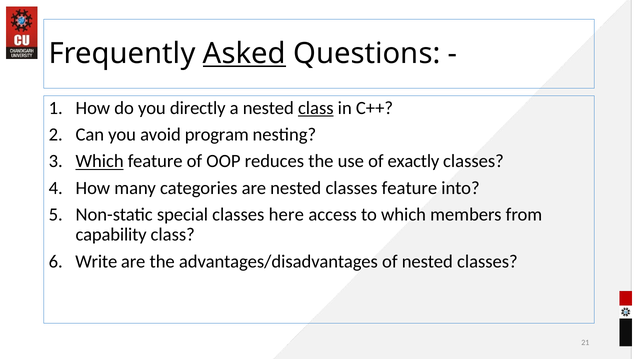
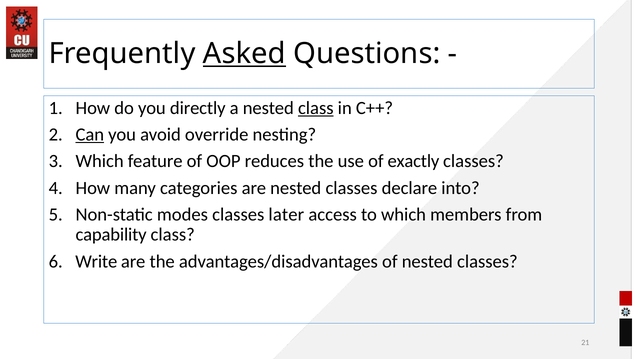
Can underline: none -> present (90, 135)
program: program -> override (217, 135)
Which underline: present -> none (100, 161)
classes feature: feature -> declare (409, 188)
special: special -> modes (182, 215)
here: here -> later (286, 215)
